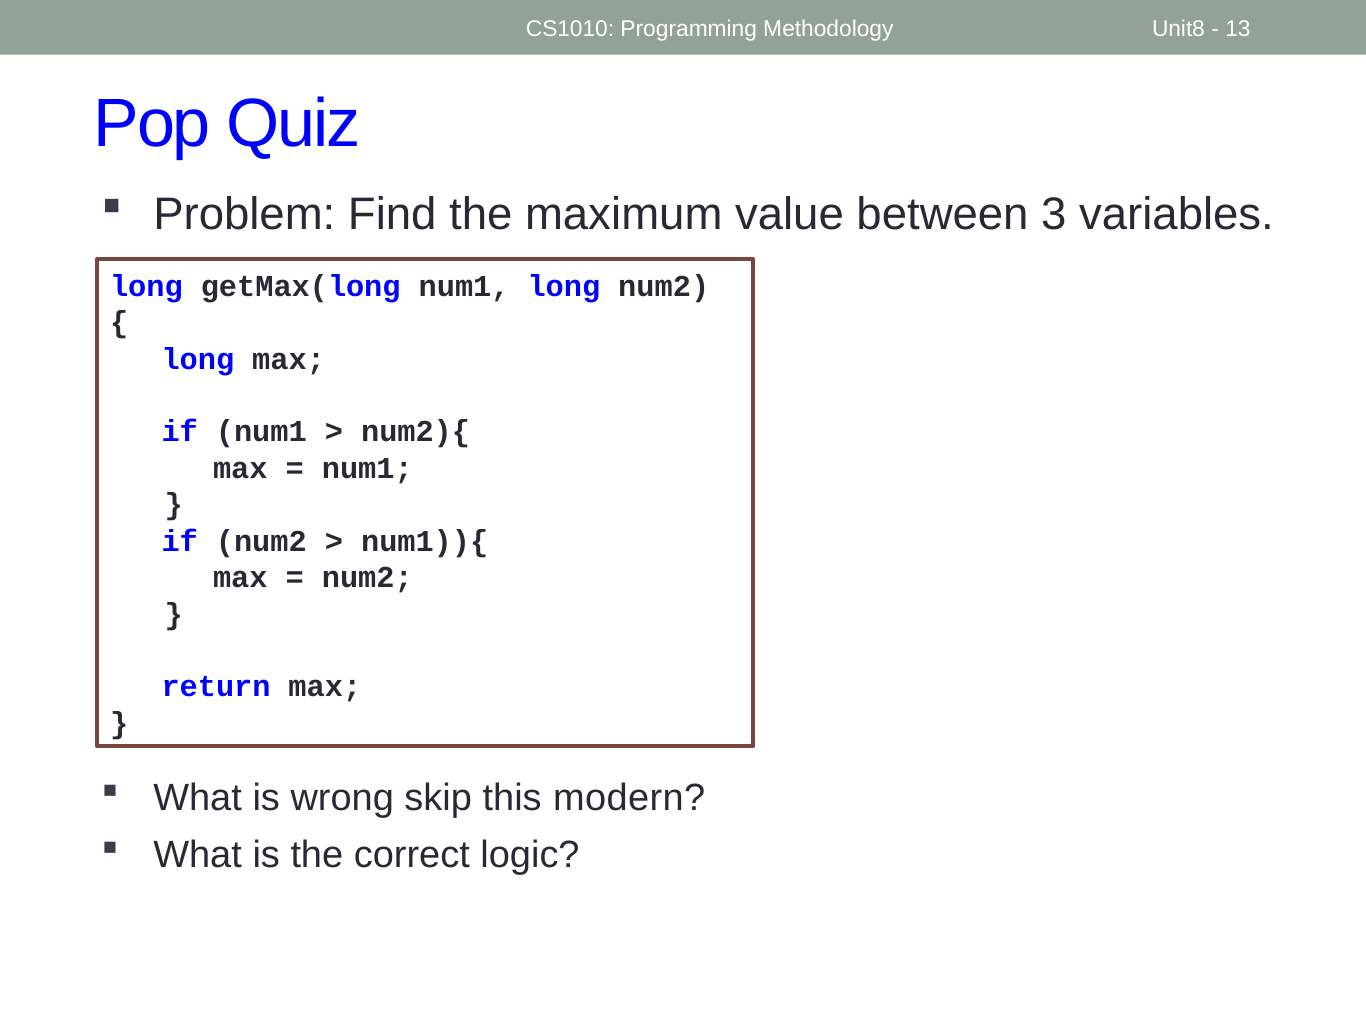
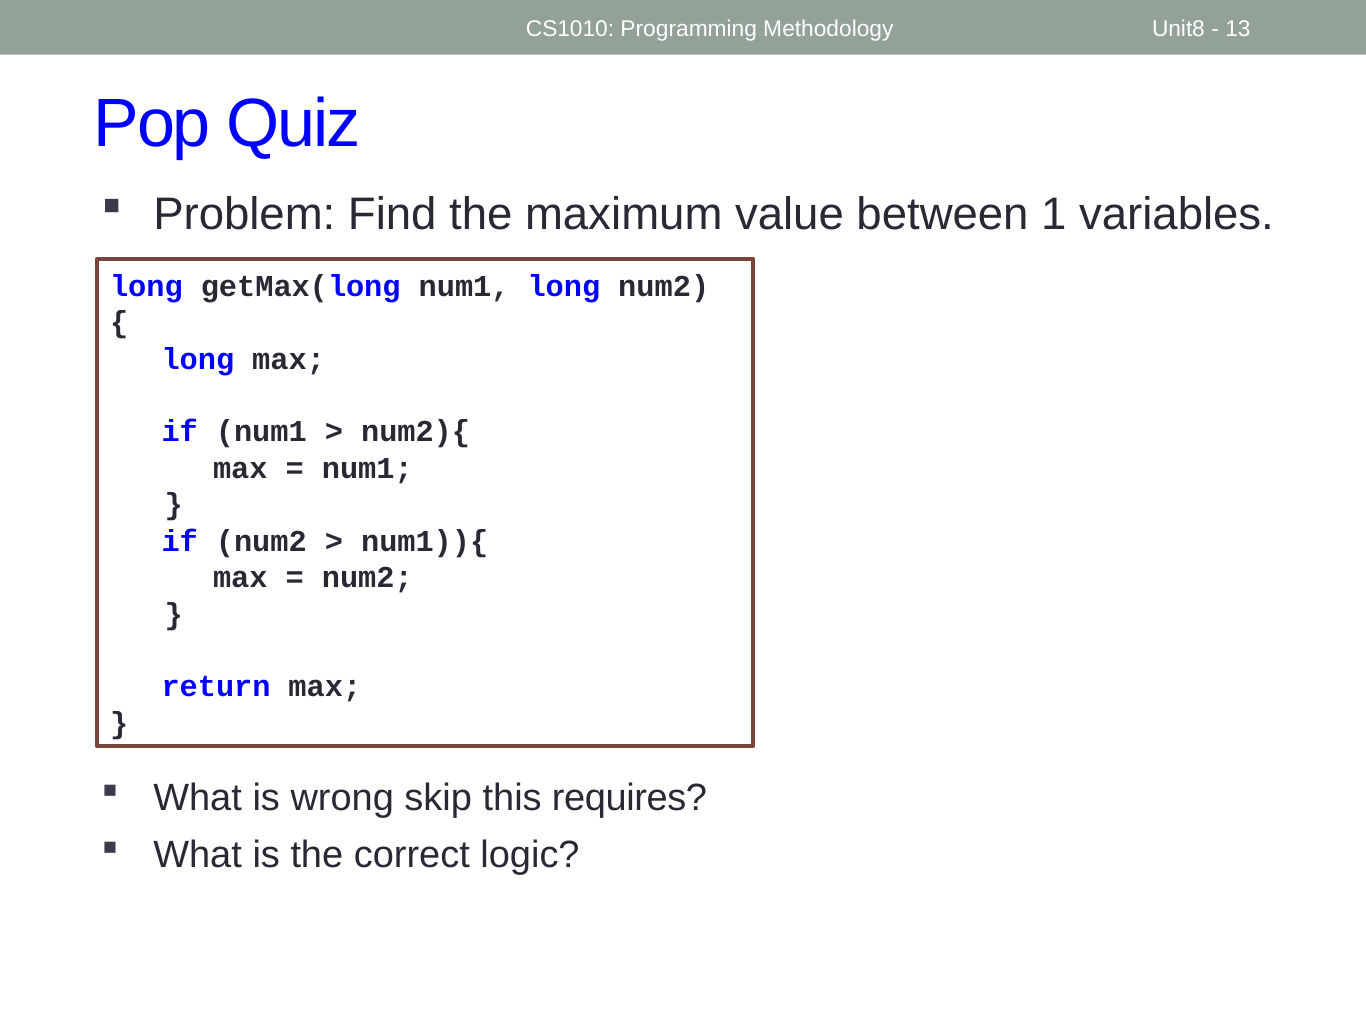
3: 3 -> 1 (1054, 215)
modern: modern -> requires (629, 798)
